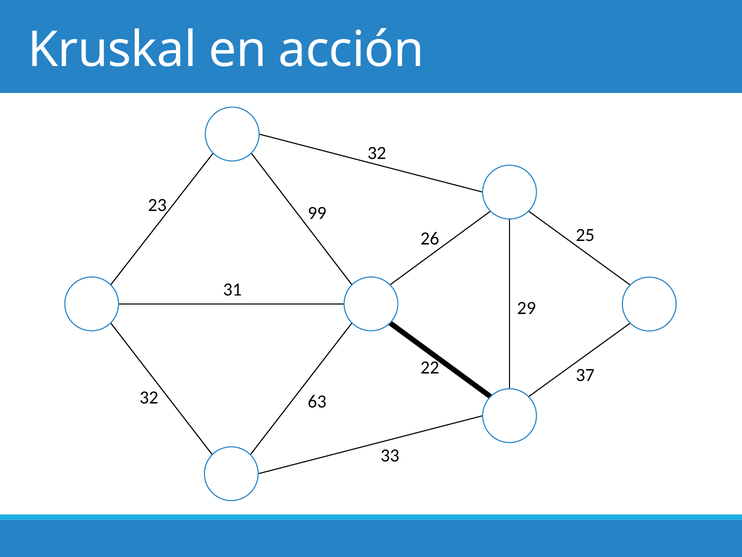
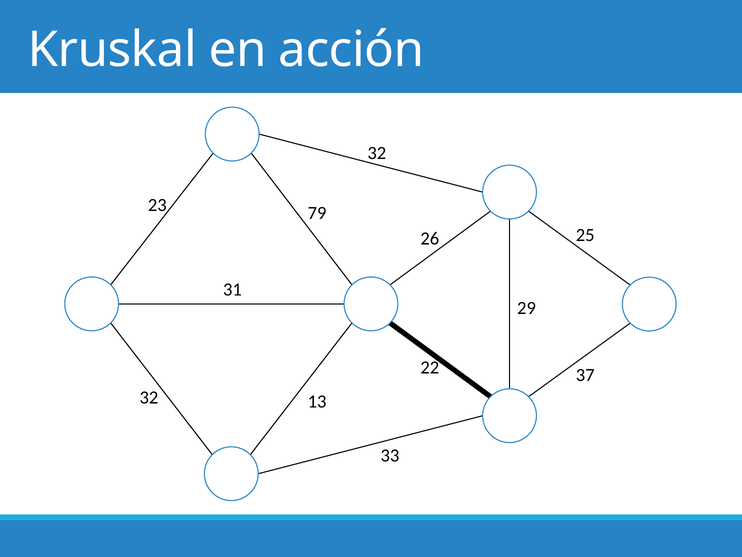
99: 99 -> 79 (317, 213)
63: 63 -> 13 (317, 401)
